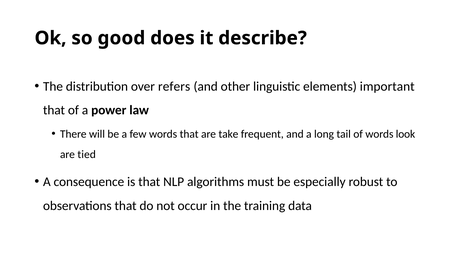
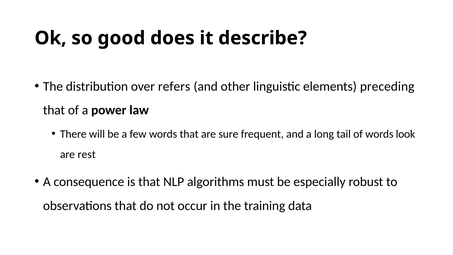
important: important -> preceding (387, 86)
take: take -> sure (228, 134)
tied: tied -> rest (87, 154)
